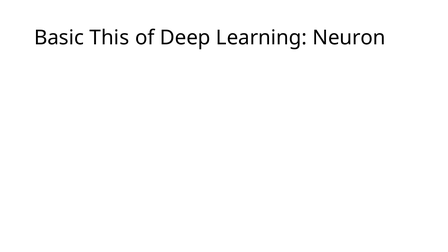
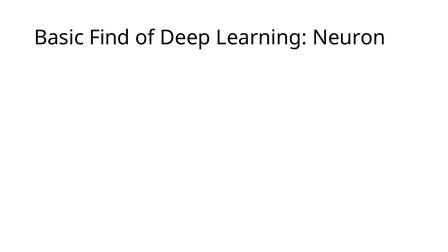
This: This -> Find (110, 38)
